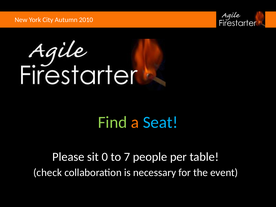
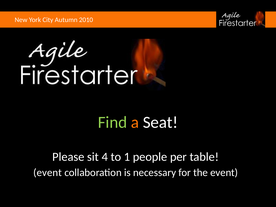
Seat colour: light blue -> white (160, 122)
0: 0 -> 4 (105, 157)
7: 7 -> 1 (127, 157)
check: check -> event (48, 173)
